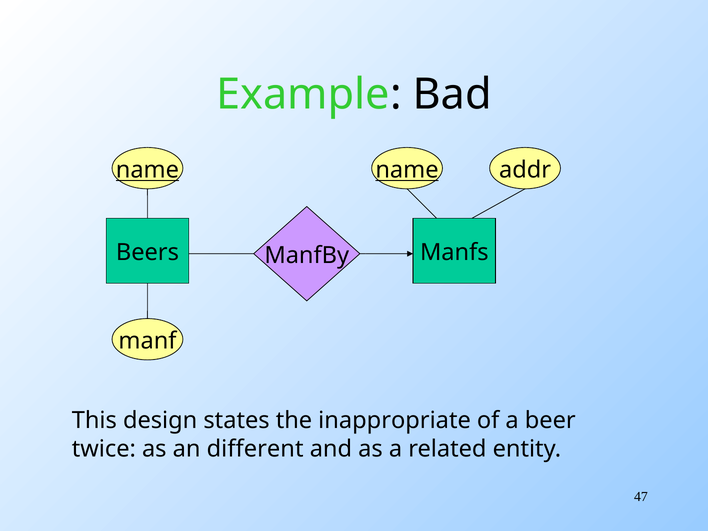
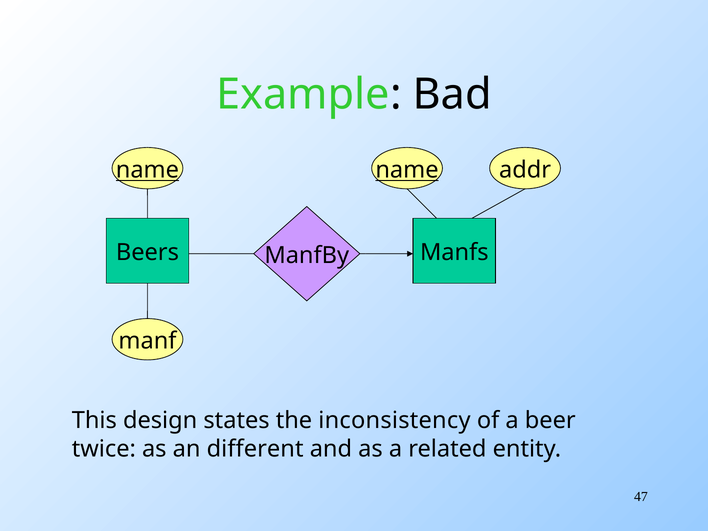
inappropriate: inappropriate -> inconsistency (394, 420)
